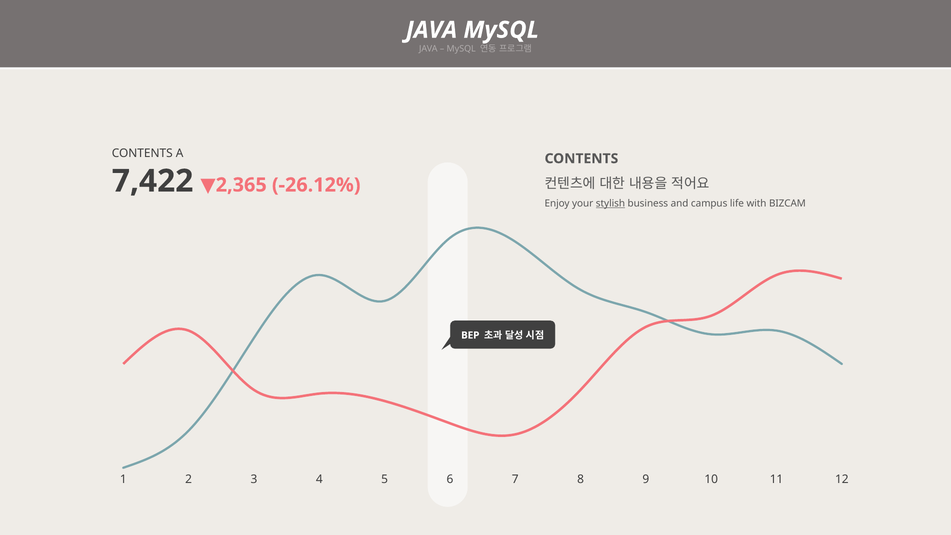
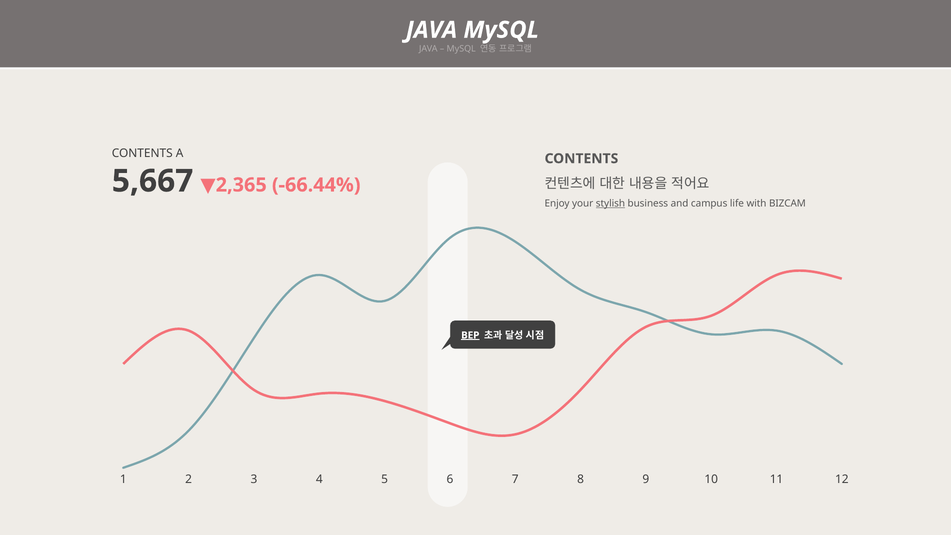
7,422: 7,422 -> 5,667 (153, 181)
-26.12%: -26.12% -> -66.44% (316, 185)
BEP underline: none -> present (470, 335)
